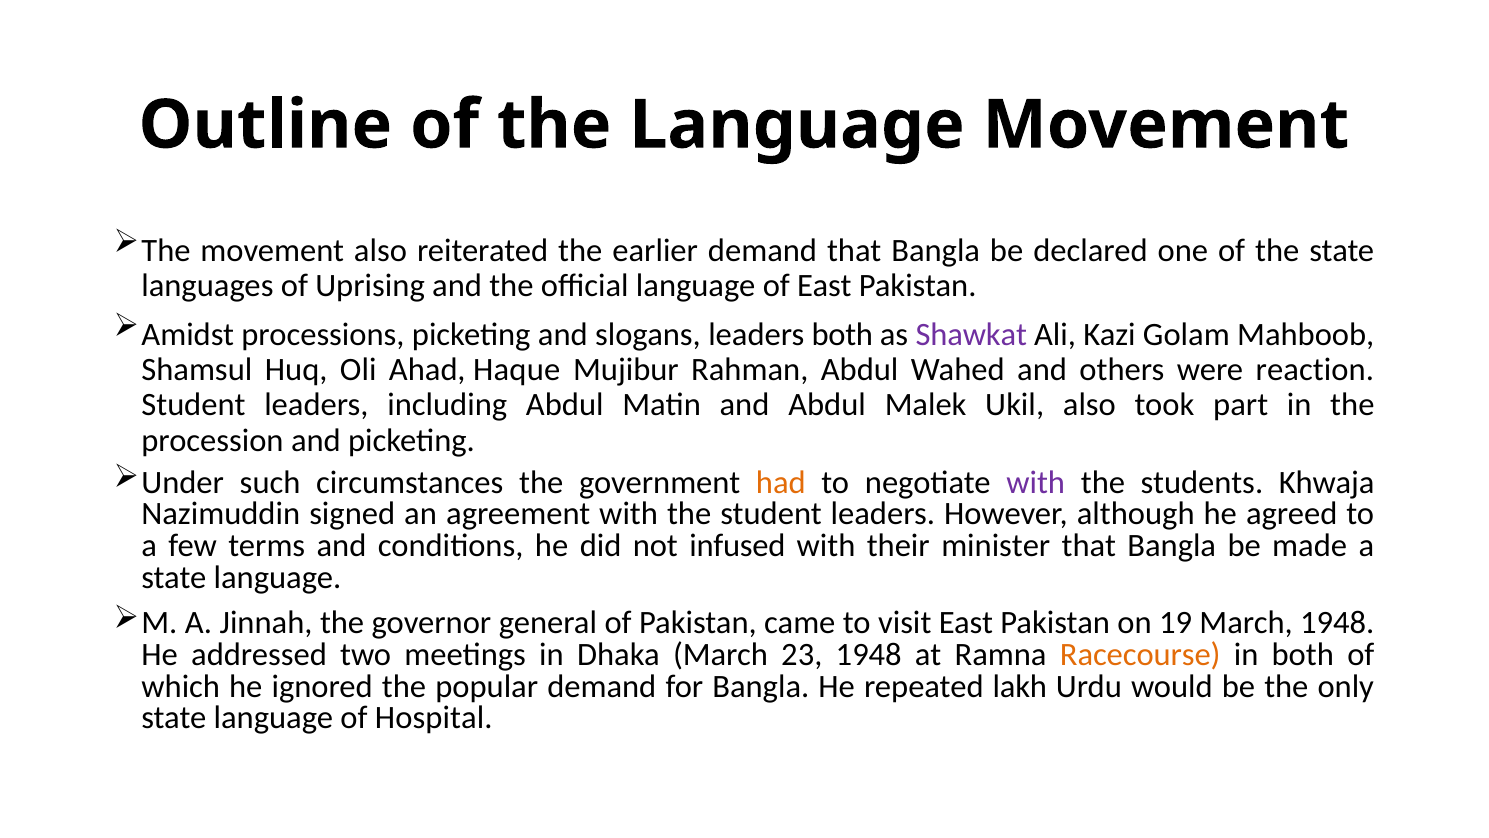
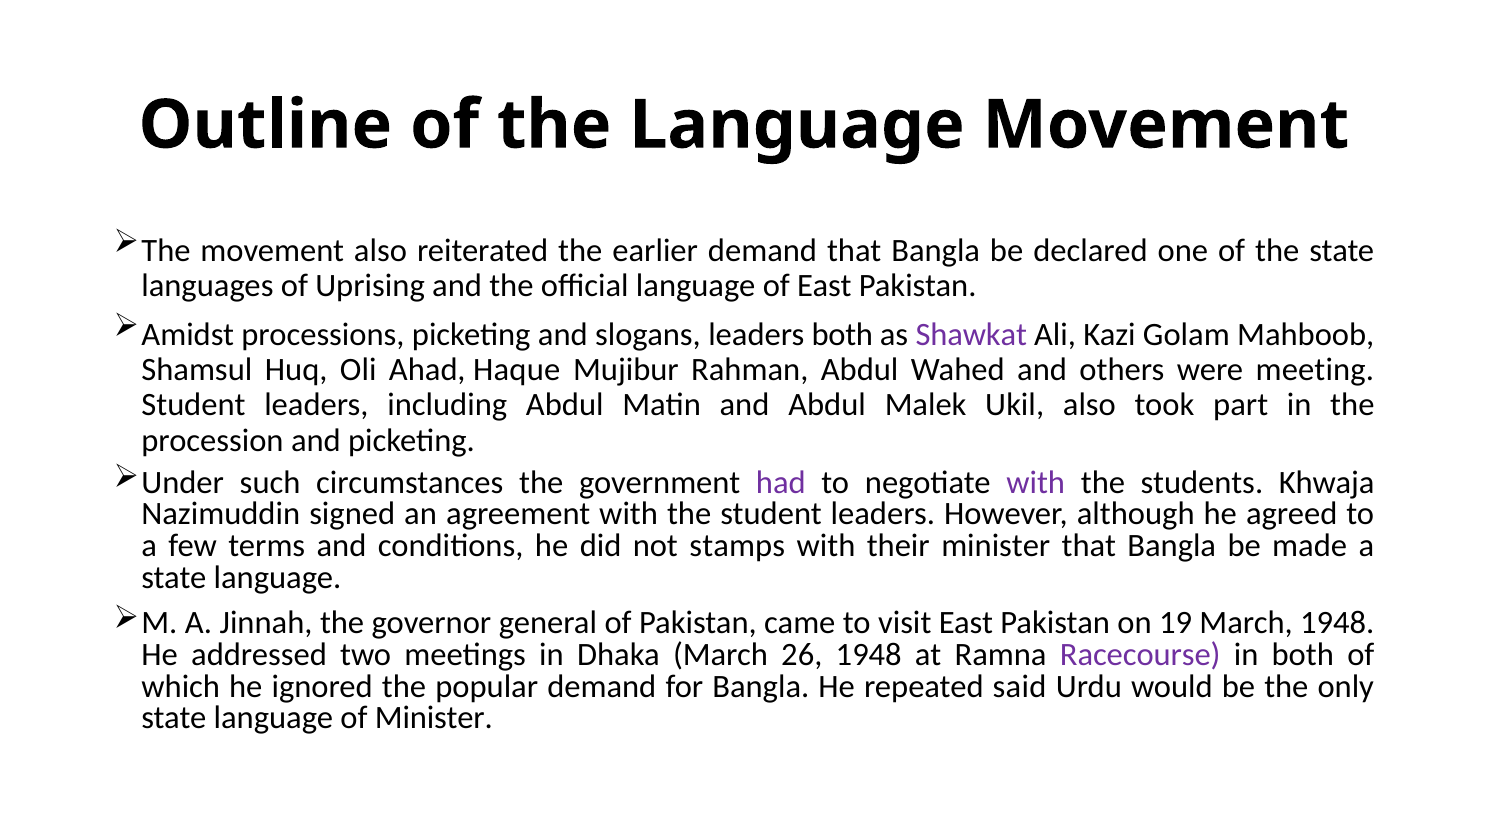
reaction: reaction -> meeting (1315, 370)
had colour: orange -> purple (781, 482)
infused: infused -> stamps (737, 545)
23: 23 -> 26 (802, 654)
Racecourse colour: orange -> purple (1140, 654)
lakh: lakh -> said (1020, 686)
of Hospital: Hospital -> Minister (434, 718)
